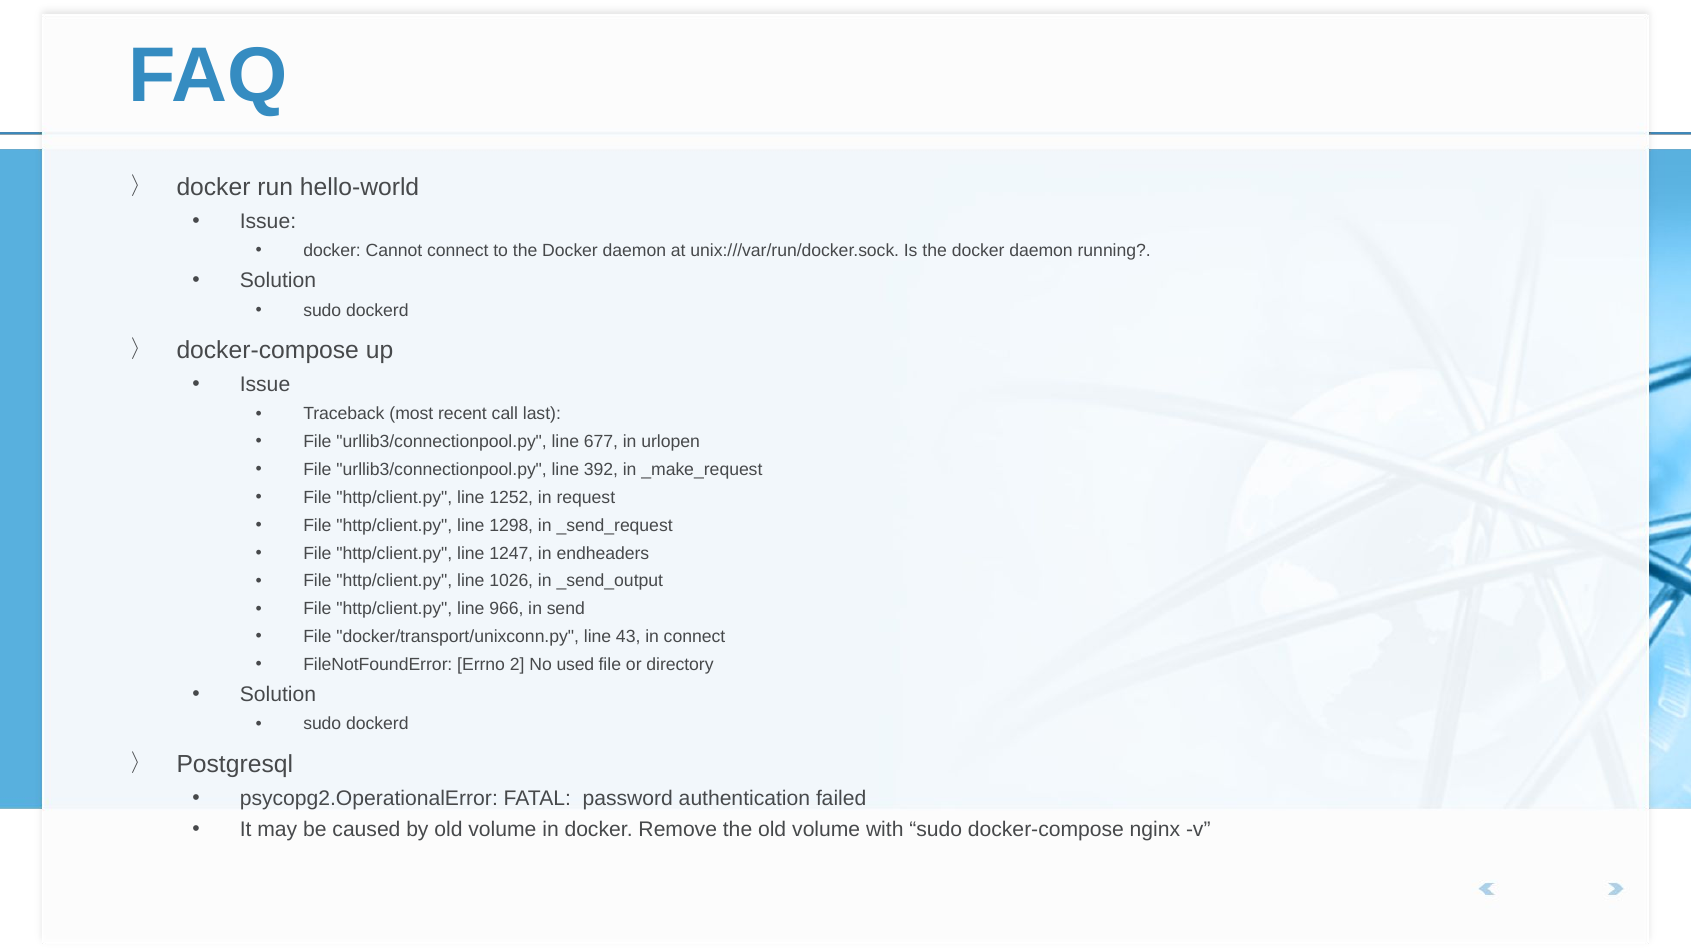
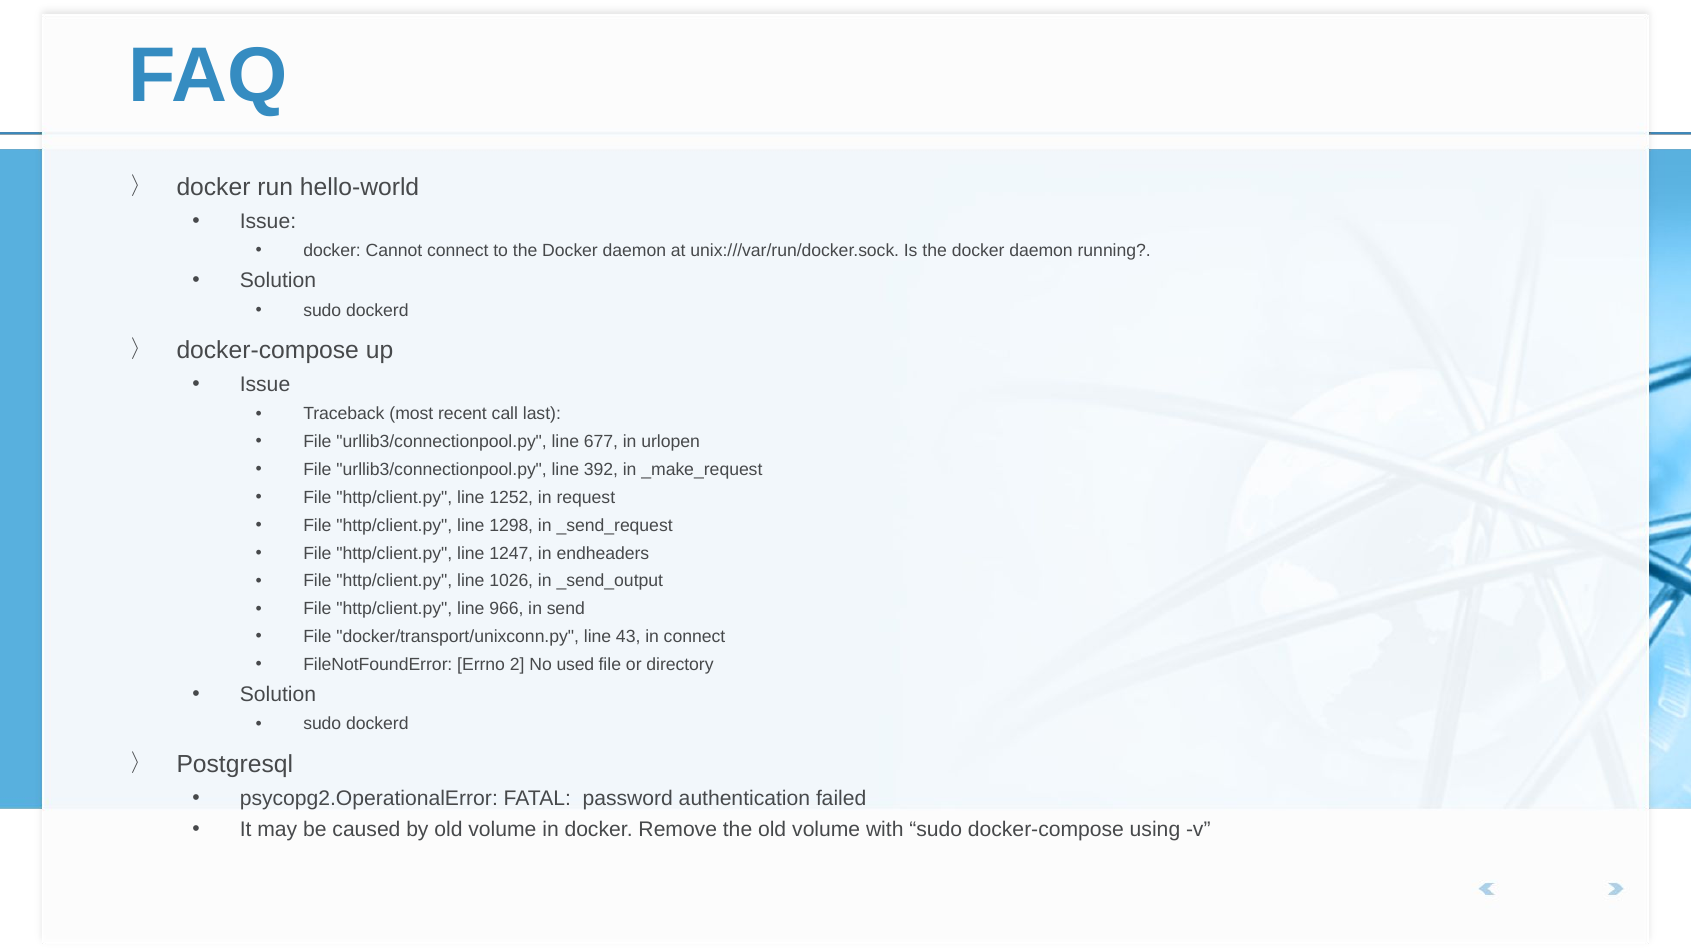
nginx: nginx -> using (1155, 830)
